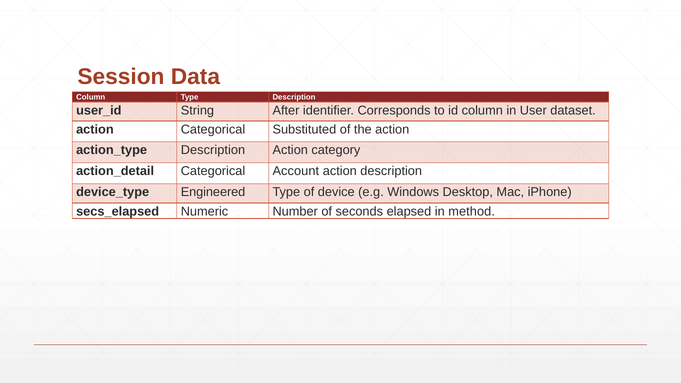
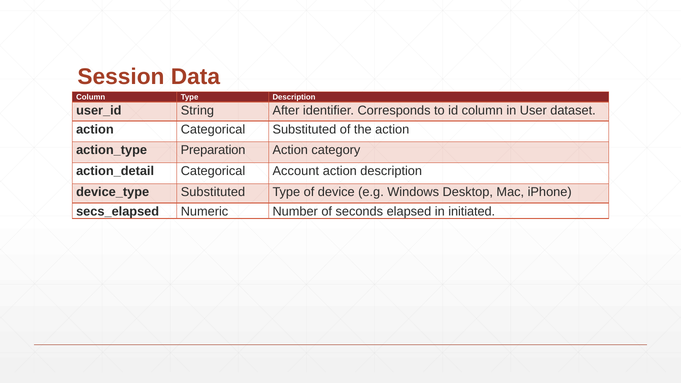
Description: Description -> Preparation (213, 150)
Engineered: Engineered -> Substituted (213, 192)
method: method -> initiated (472, 211)
